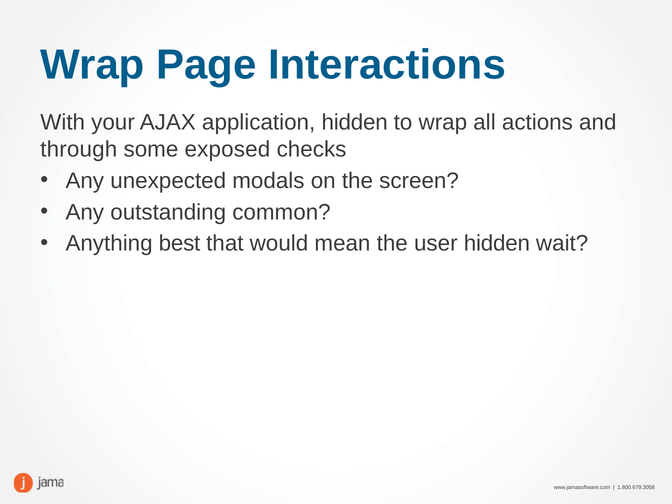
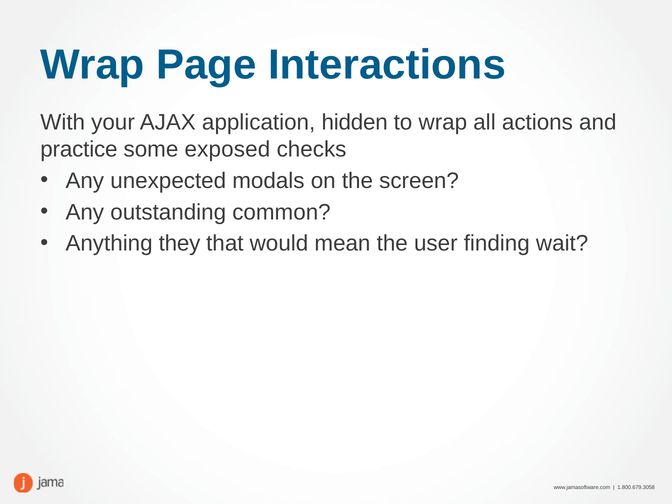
through: through -> practice (79, 149)
best: best -> they (180, 243)
user hidden: hidden -> finding (497, 243)
